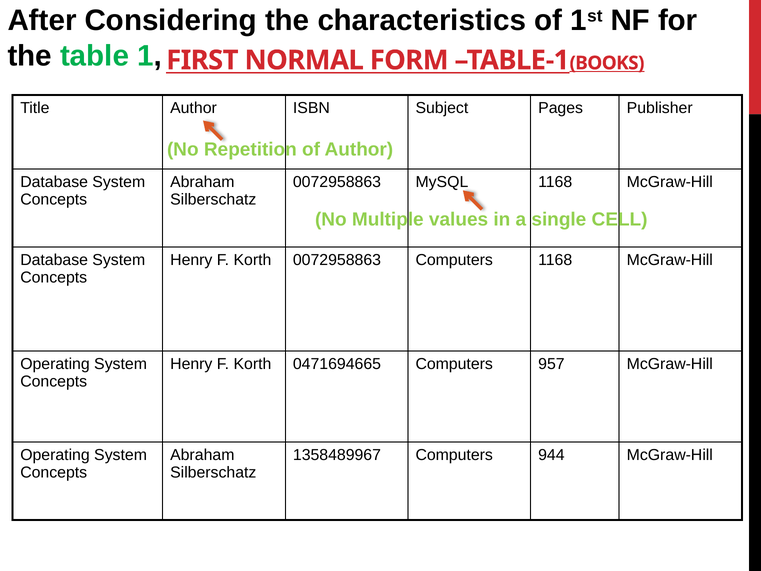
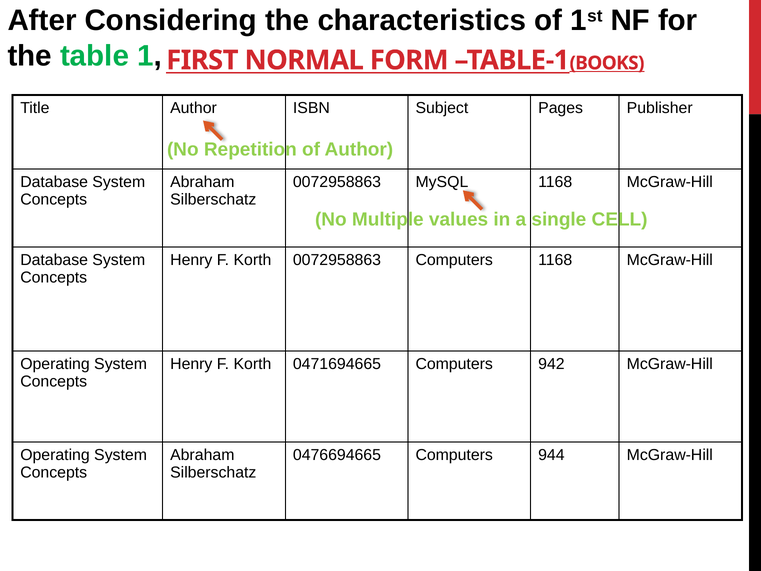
957: 957 -> 942 (551, 364)
1358489967: 1358489967 -> 0476694665 (337, 455)
